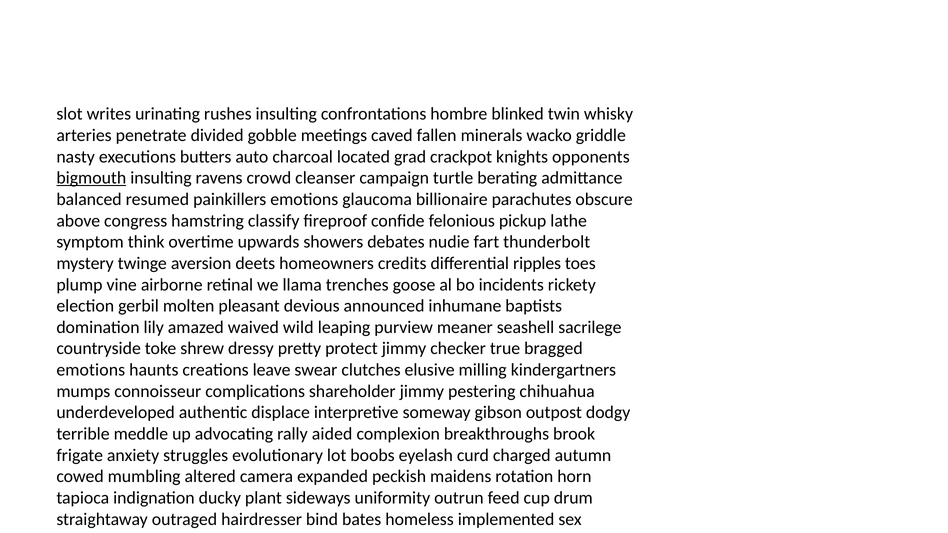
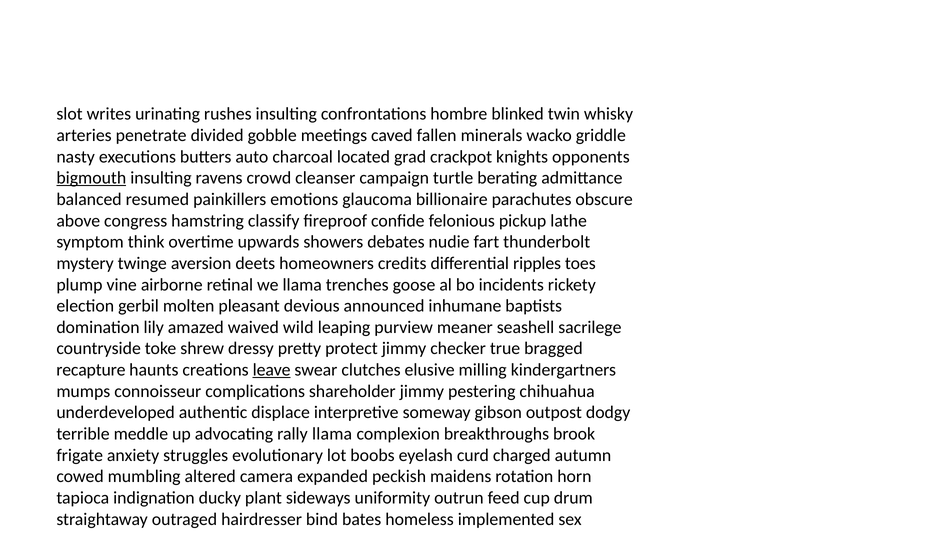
emotions: emotions -> recapture (91, 370)
leave underline: none -> present (272, 370)
rally aided: aided -> llama (332, 434)
